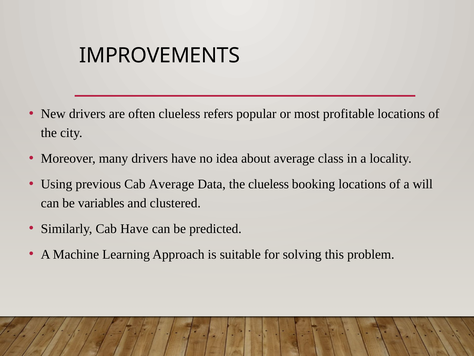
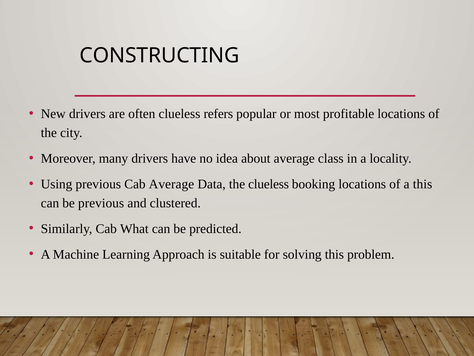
IMPROVEMENTS: IMPROVEMENTS -> CONSTRUCTING (160, 55)
a will: will -> this (423, 184)
be variables: variables -> previous (101, 203)
Cab Have: Have -> What (134, 228)
